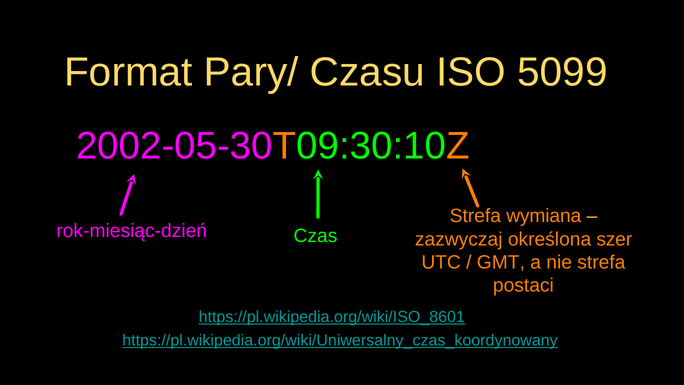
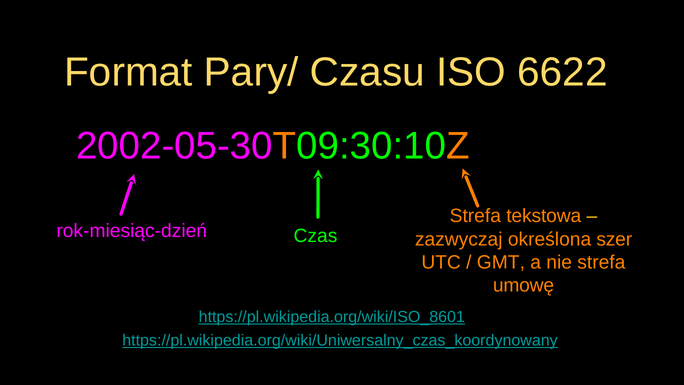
5099: 5099 -> 6622 (562, 72)
wymiana: wymiana -> tekstowa (544, 216)
postaci: postaci -> umowę (524, 285)
